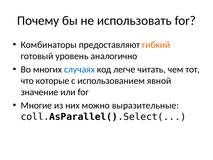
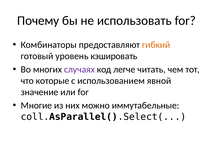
аналогично: аналогично -> кэшировать (114, 56)
случаях colour: blue -> purple (79, 69)
выразительные: выразительные -> иммутабельные (146, 105)
